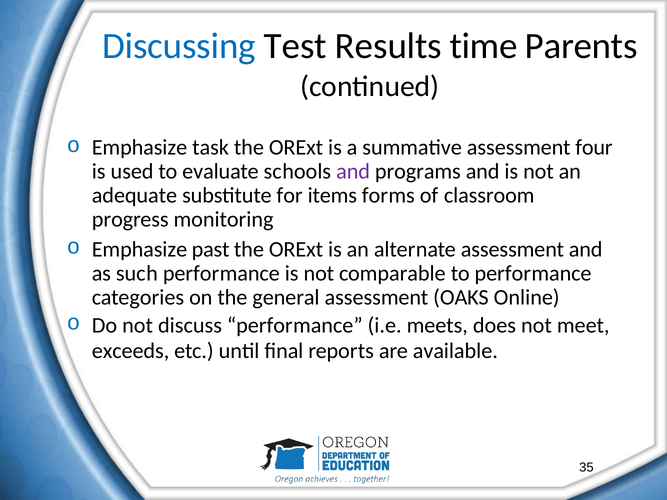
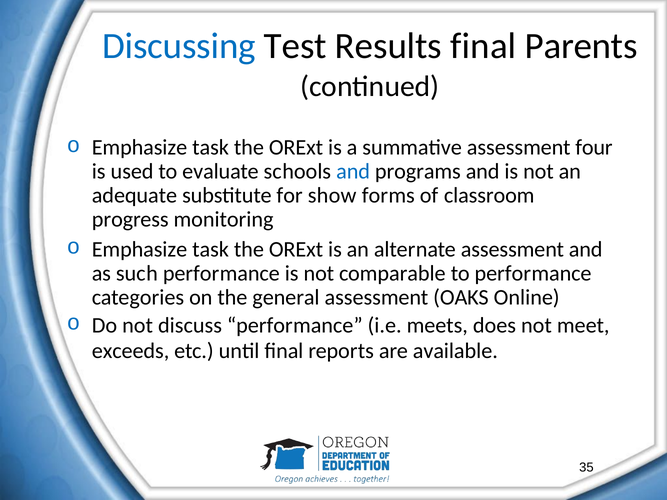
Results time: time -> final (483, 46)
and colour: purple -> blue (353, 171)
items: items -> show (332, 195)
past: past -> task (211, 250)
